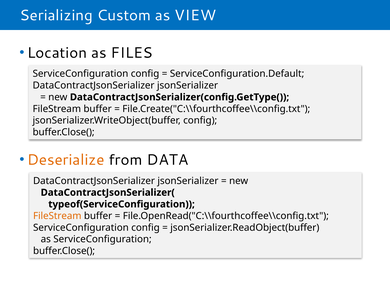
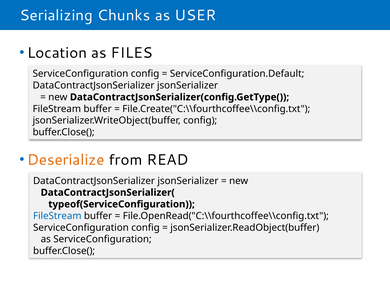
Custom: Custom -> Chunks (124, 15)
VIEW: VIEW -> USER (195, 15)
DATA: DATA -> READ (168, 160)
FileStream colour: orange -> blue (57, 216)
